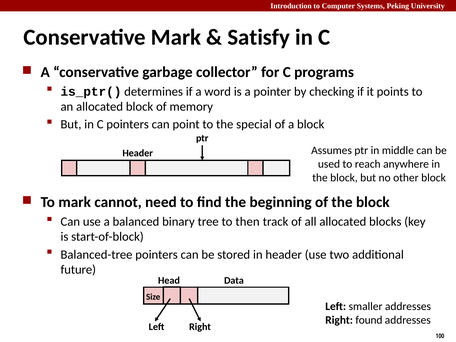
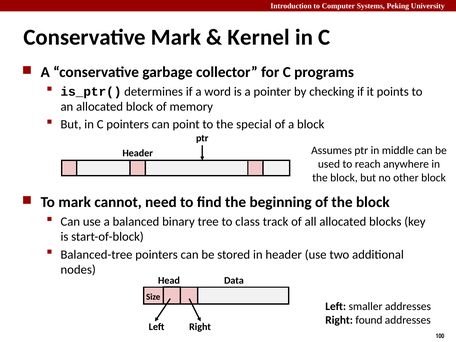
Satisfy: Satisfy -> Kernel (259, 37)
then: then -> class (248, 222)
future: future -> nodes (78, 270)
